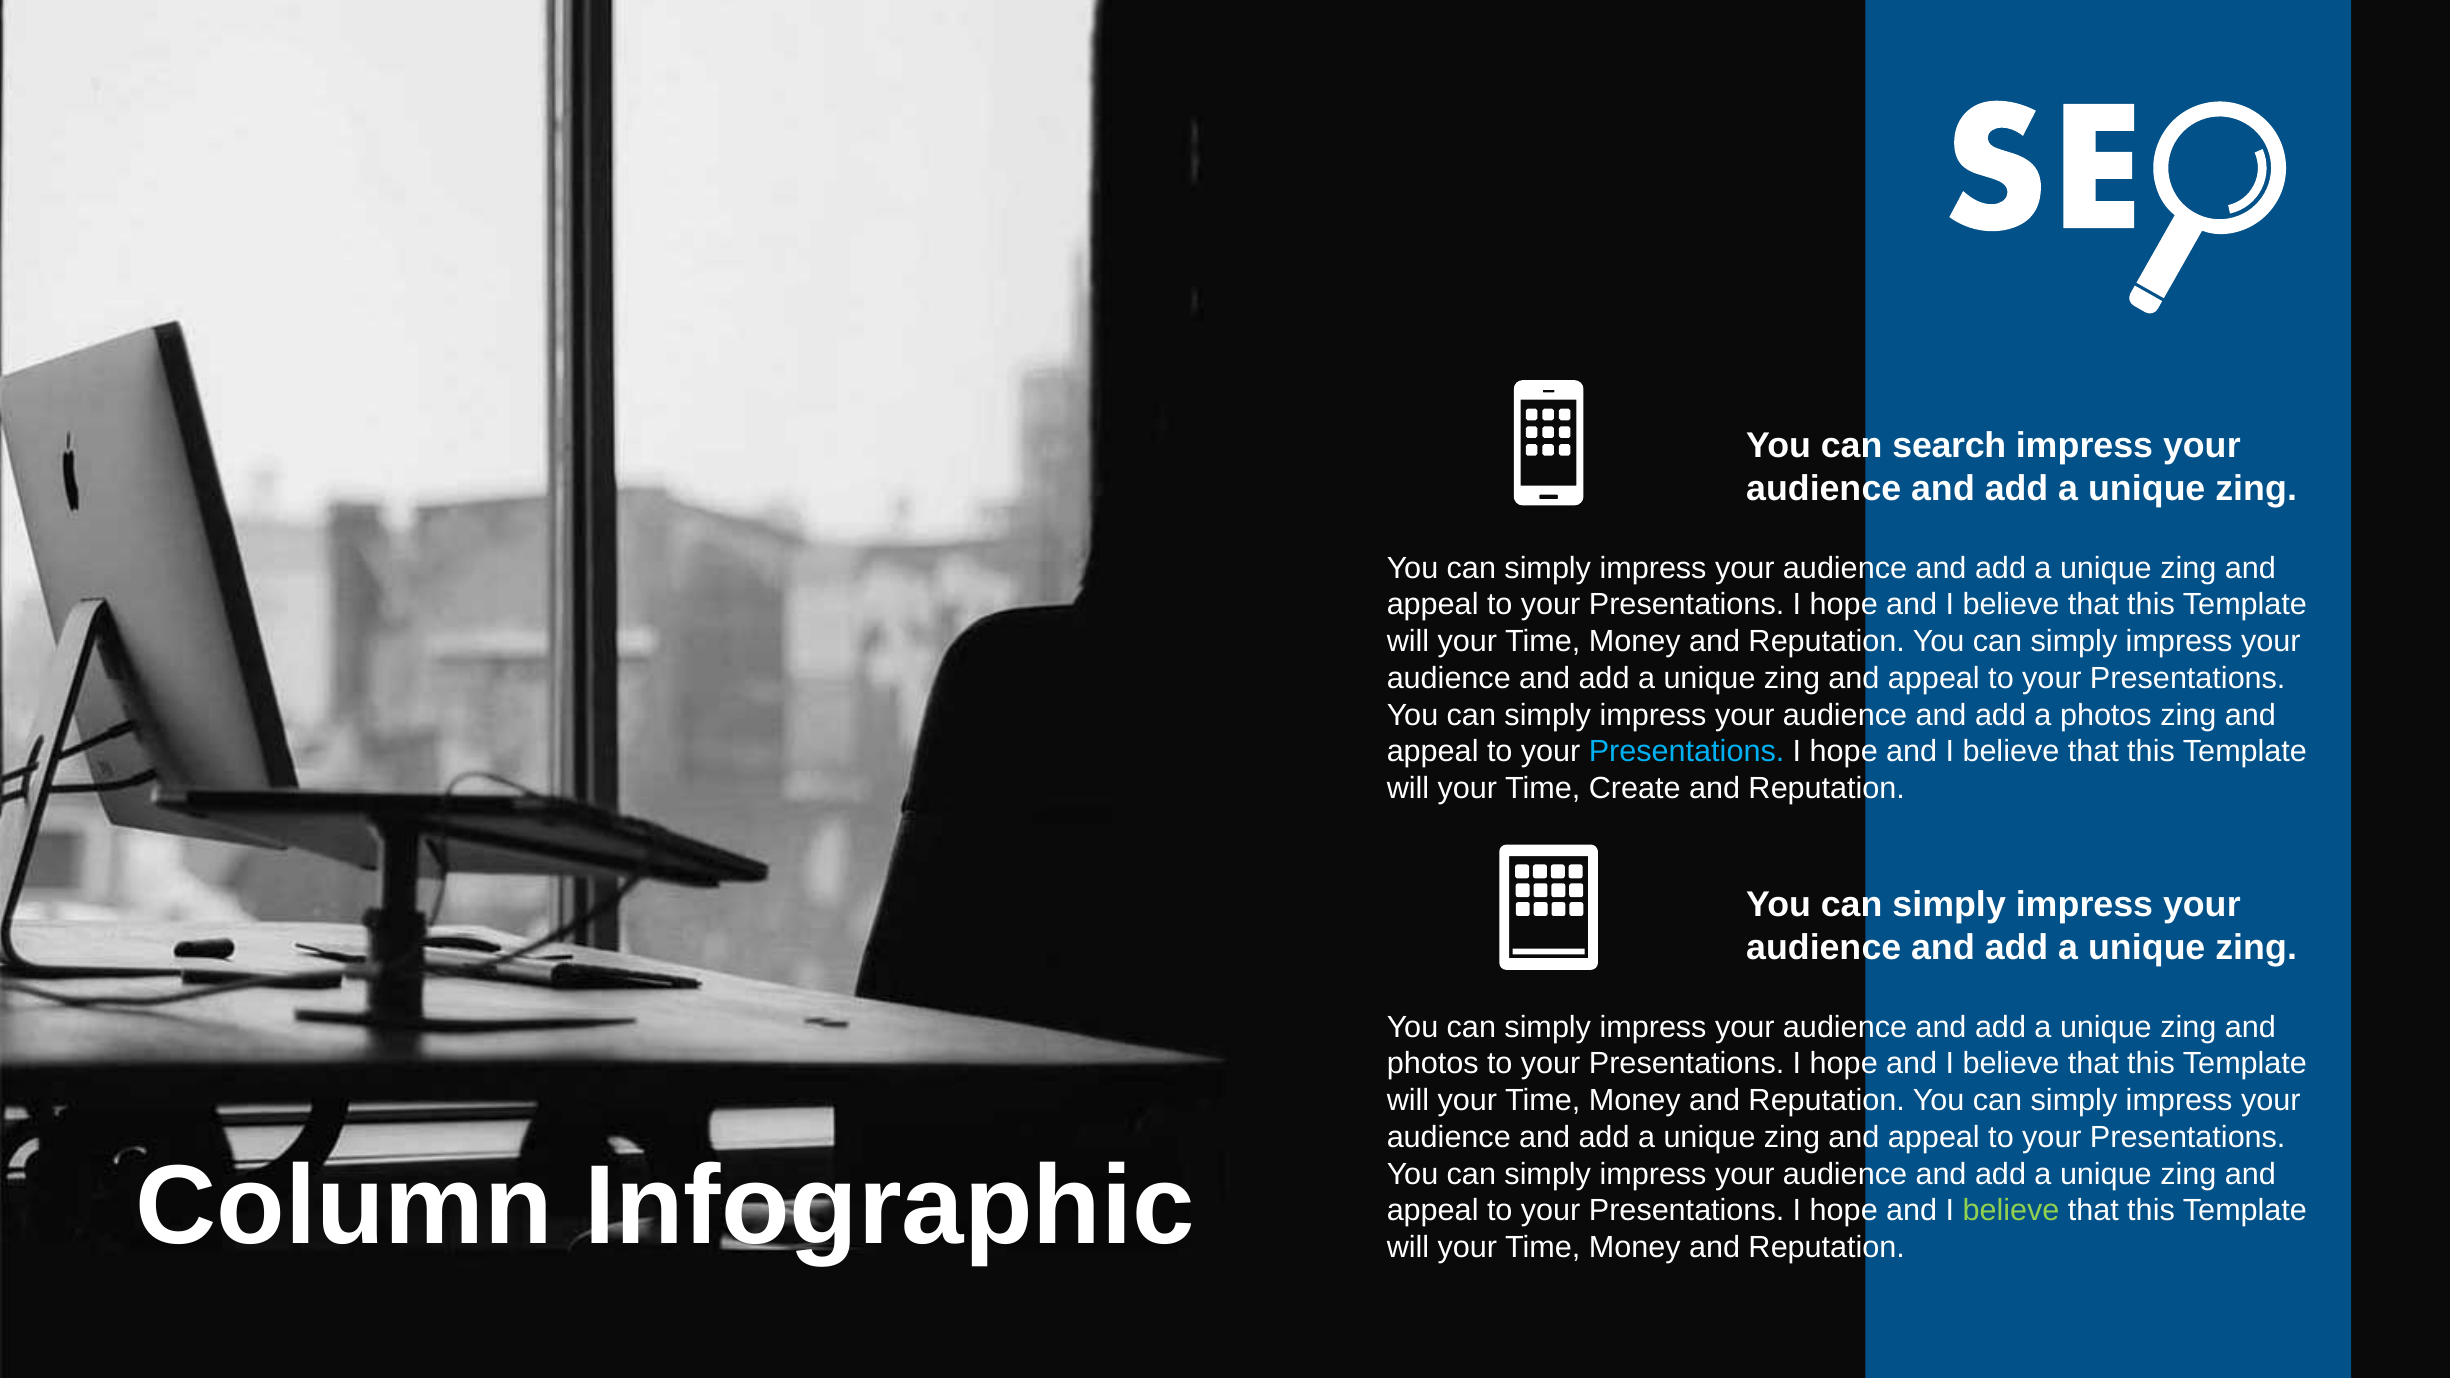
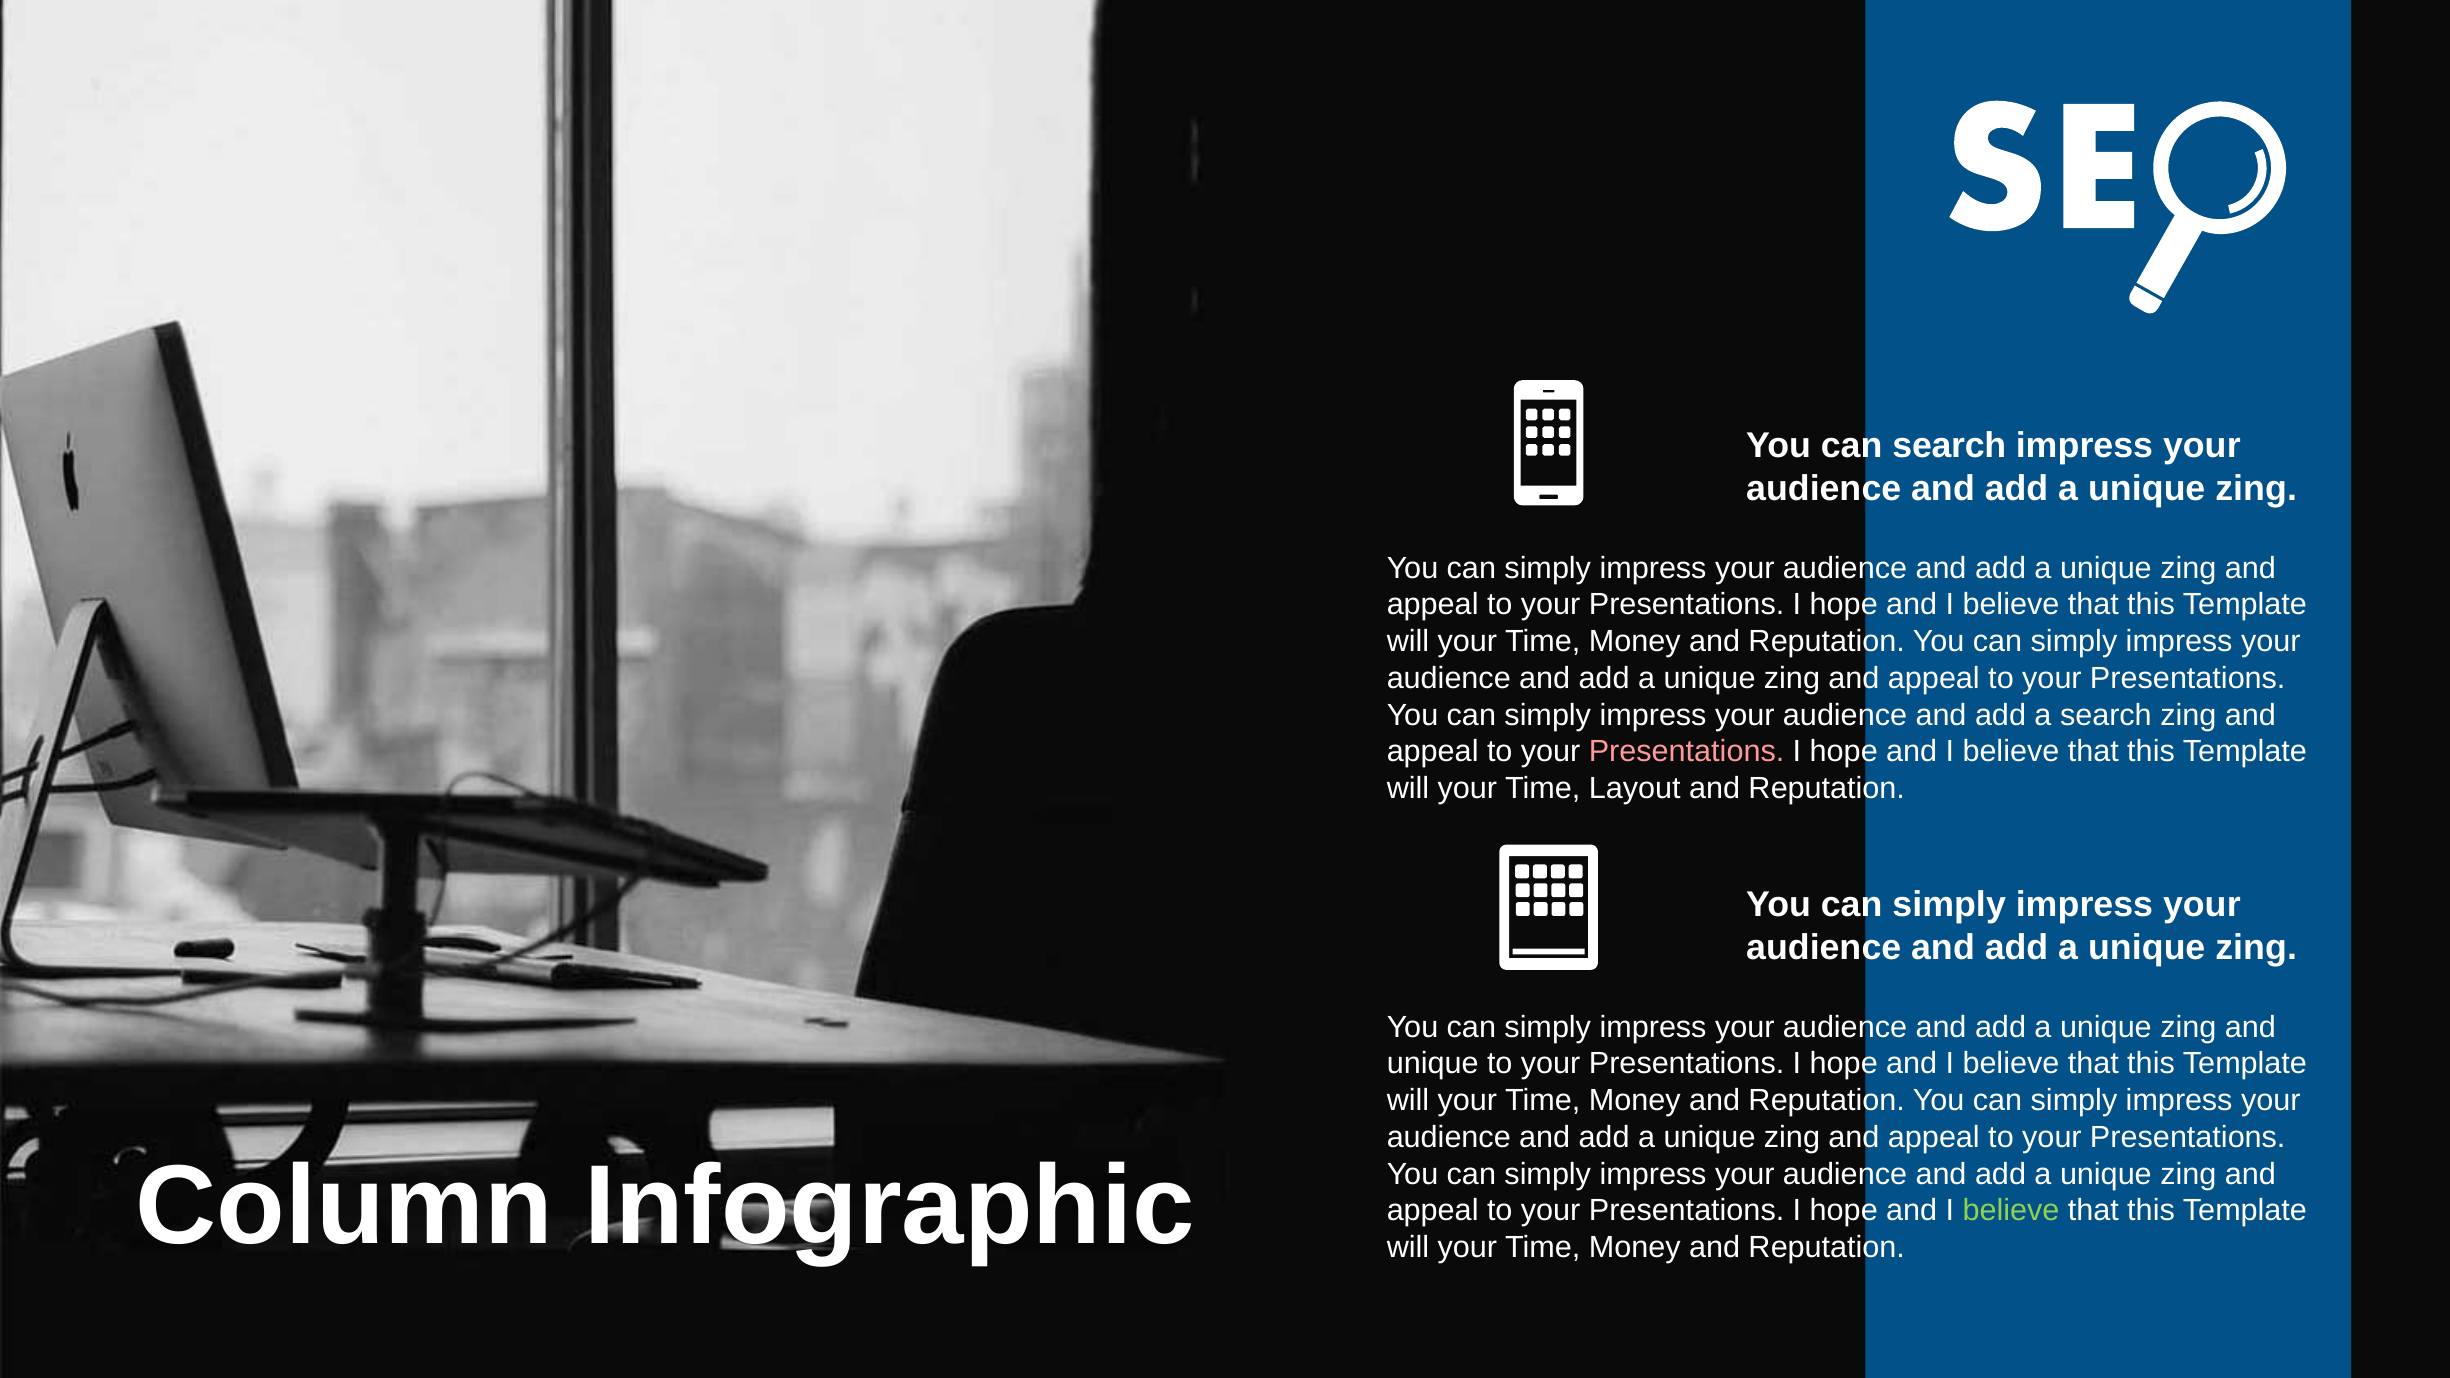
a photos: photos -> search (2106, 715)
Presentations colour: light blue -> pink (1687, 752)
Create: Create -> Layout (1635, 789)
photos: photos -> unique (1433, 1064)
